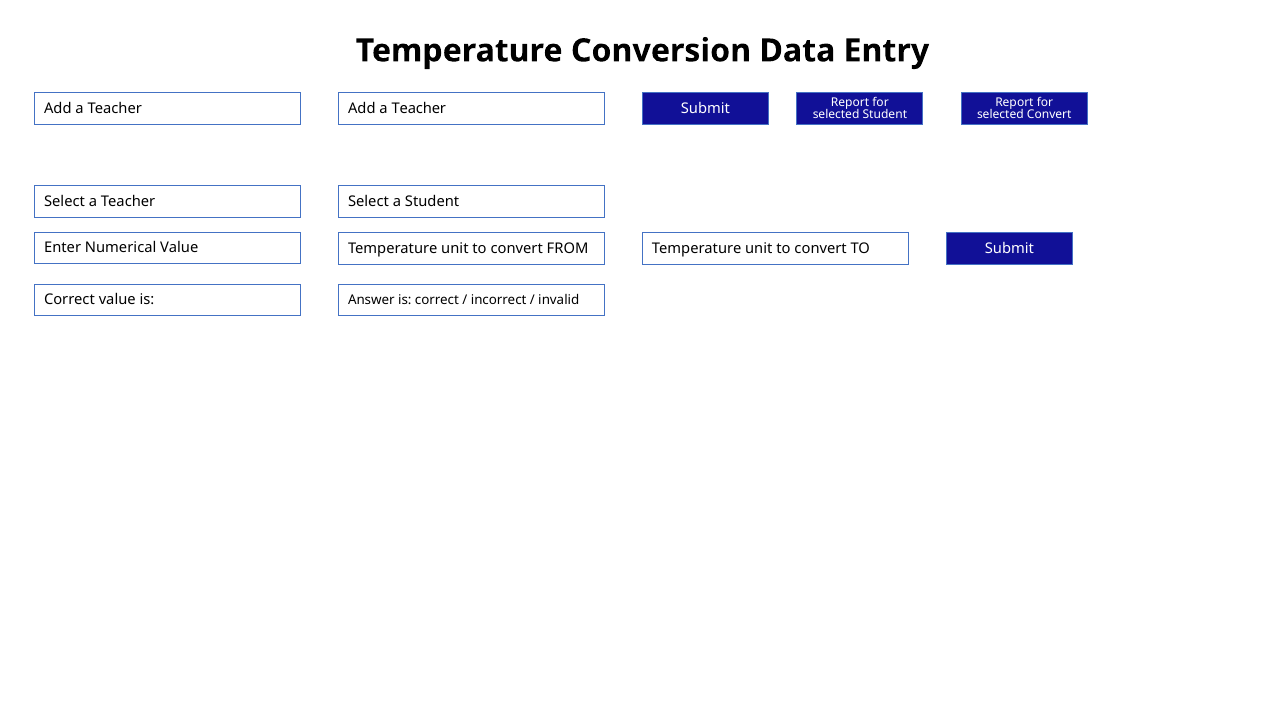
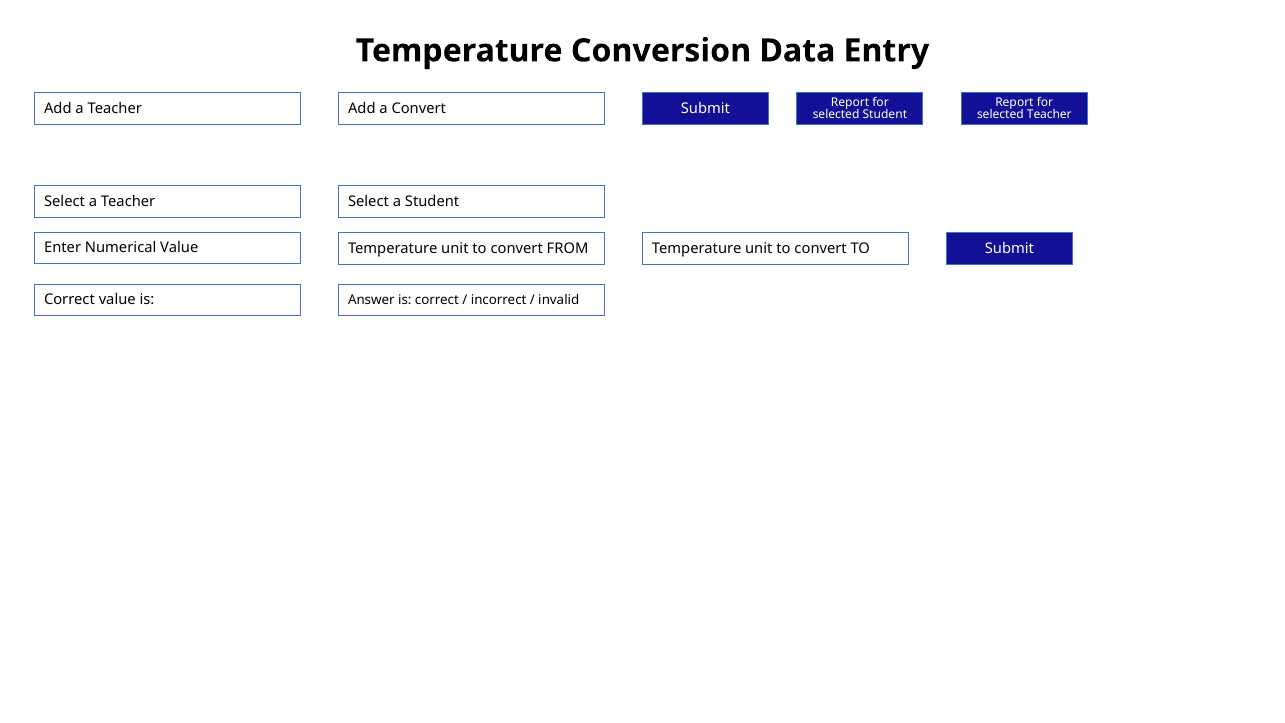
Teacher Add a Teacher: Teacher -> Convert (419, 108)
selected Convert: Convert -> Teacher (1049, 114)
